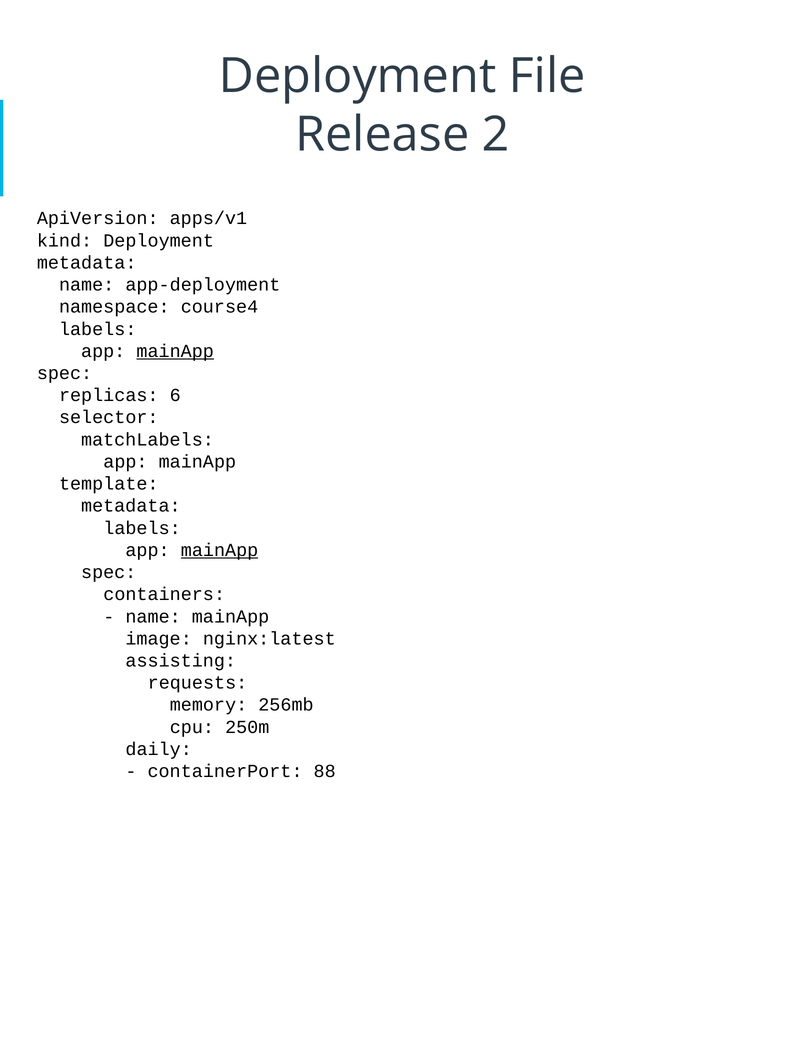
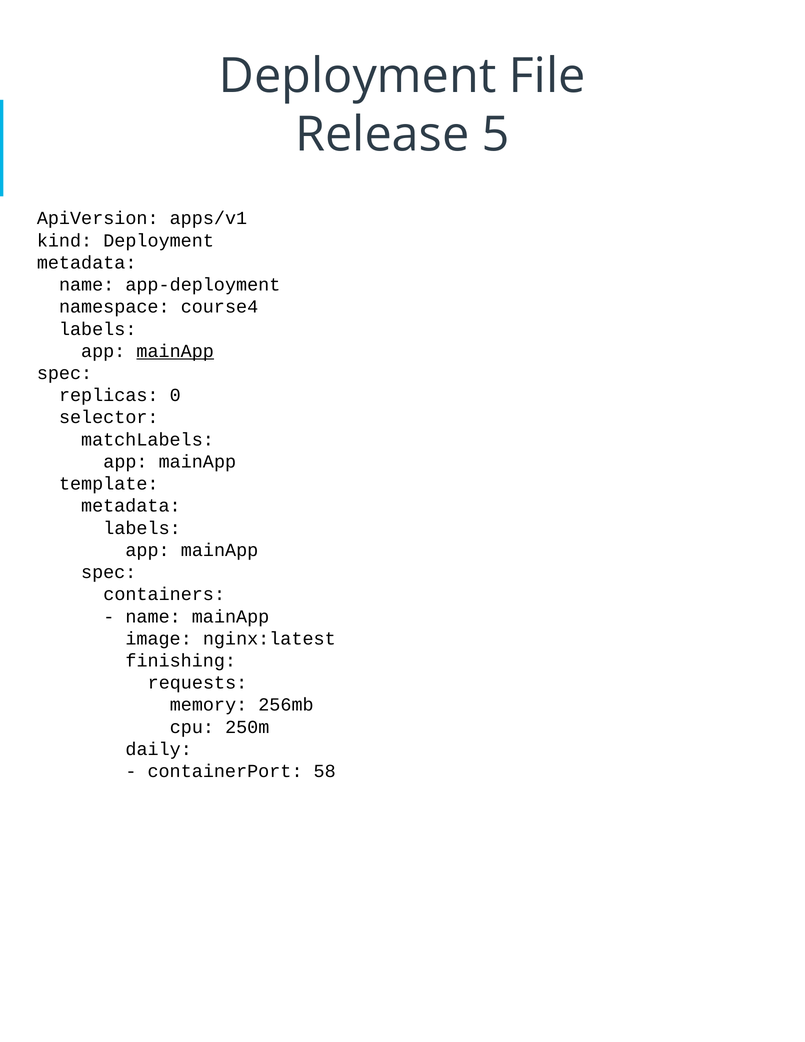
2: 2 -> 5 (496, 135)
6: 6 -> 0 (175, 395)
mainApp underline: present -> none (220, 550)
assisting: assisting -> finishing (181, 661)
88: 88 -> 58 (325, 771)
